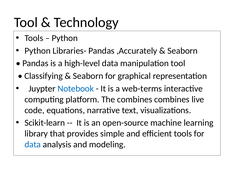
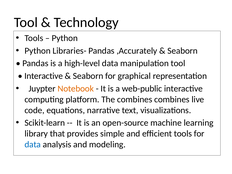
Classifying: Classifying -> Interactive (44, 76)
Notebook colour: blue -> orange (76, 89)
web-terms: web-terms -> web-public (142, 89)
